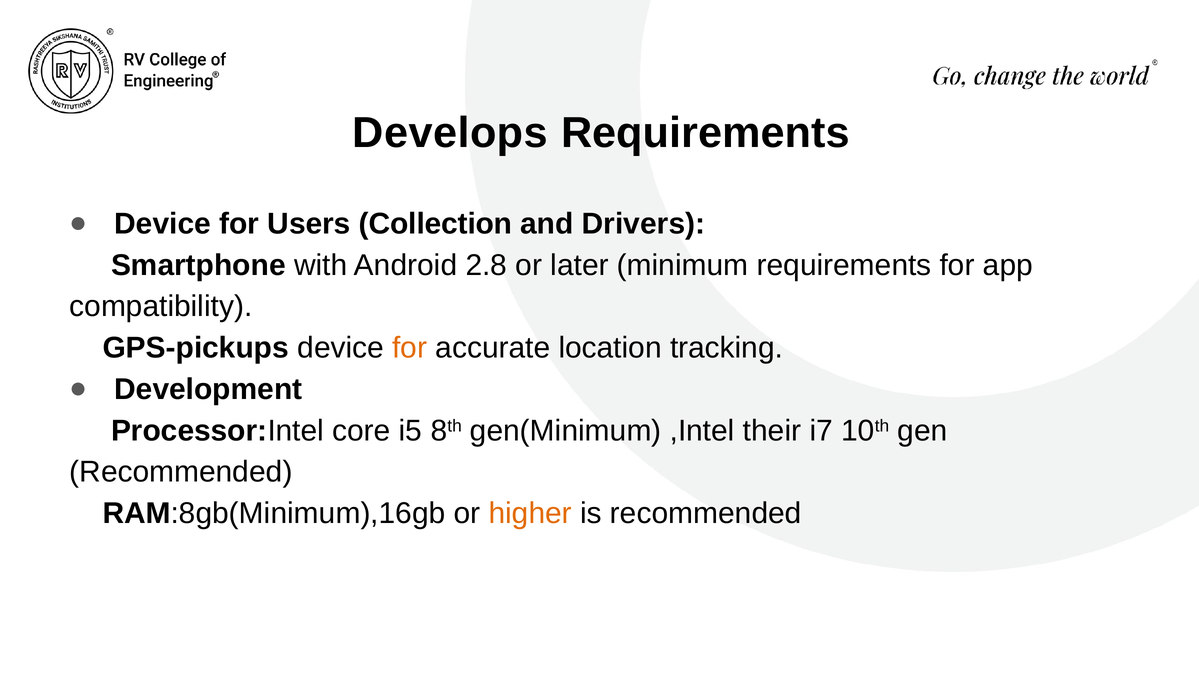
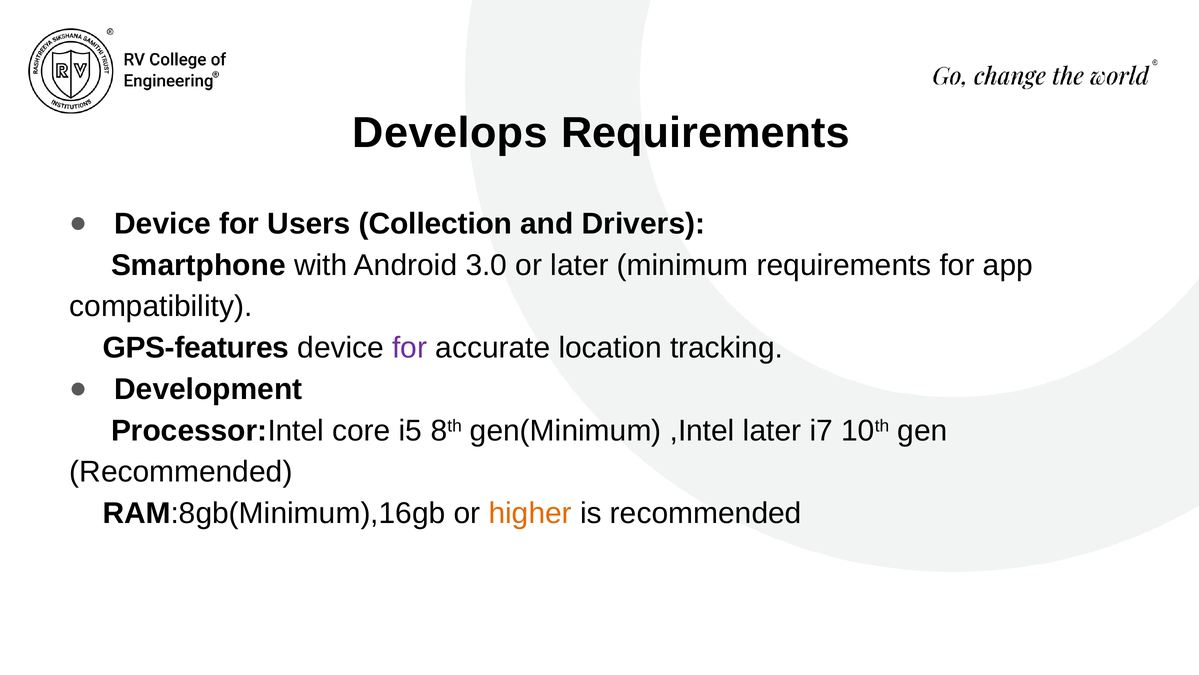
2.8: 2.8 -> 3.0 (486, 265)
GPS-pickups: GPS-pickups -> GPS-features (196, 348)
for colour: orange -> purple (410, 348)
,Intel their: their -> later (772, 430)
